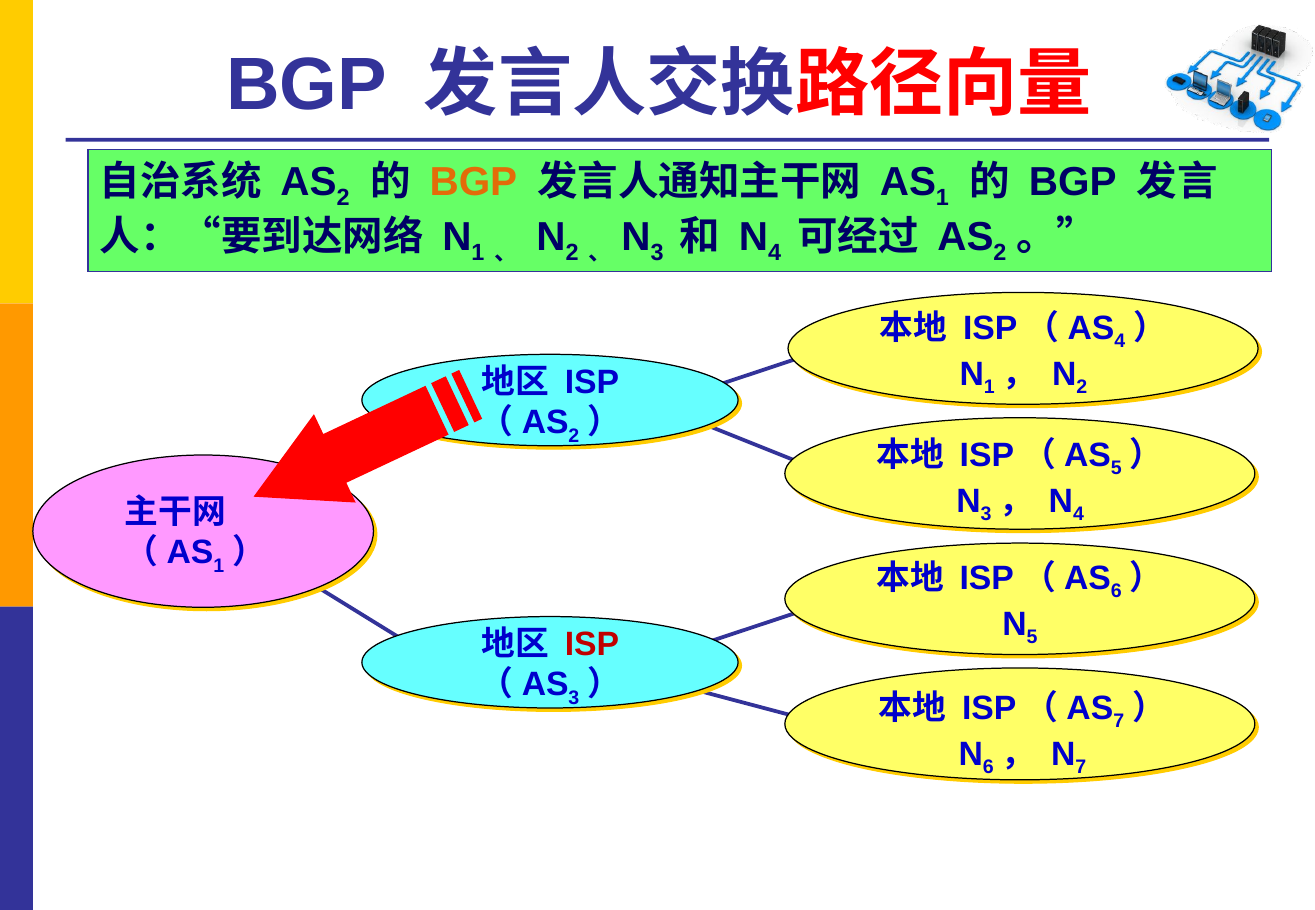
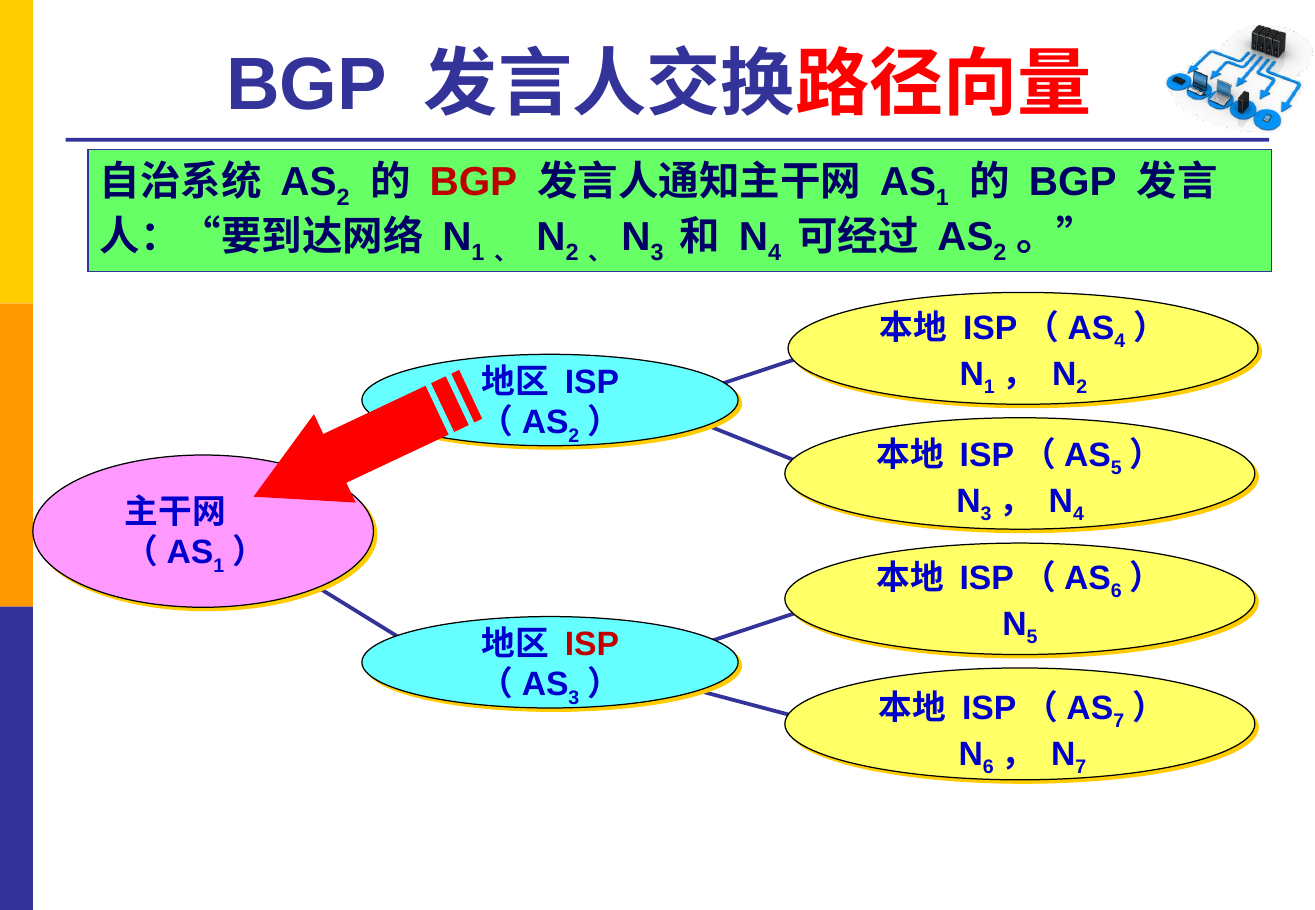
BGP colour: orange -> red (473, 182)
